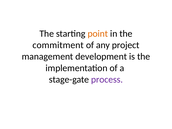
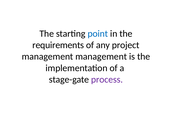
point colour: orange -> blue (98, 34)
commitment: commitment -> requirements (58, 45)
management development: development -> management (101, 57)
